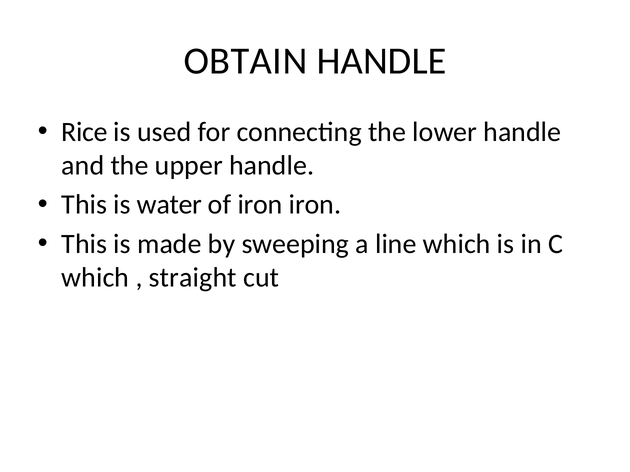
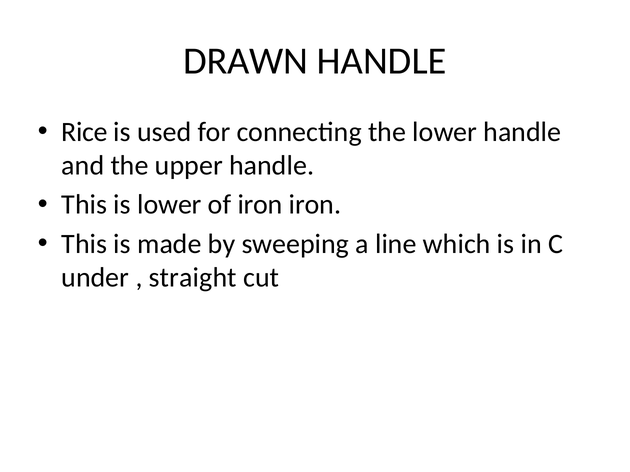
OBTAIN: OBTAIN -> DRAWN (246, 61)
is water: water -> lower (169, 205)
which: which -> under (95, 278)
